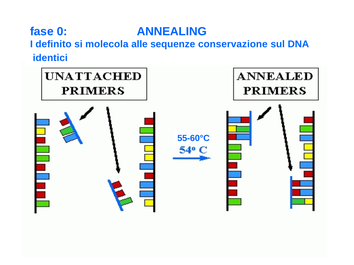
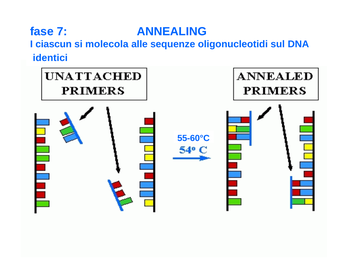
0: 0 -> 7 (62, 32)
definito: definito -> ciascun (54, 44)
conservazione: conservazione -> oligonucleotidi (233, 44)
